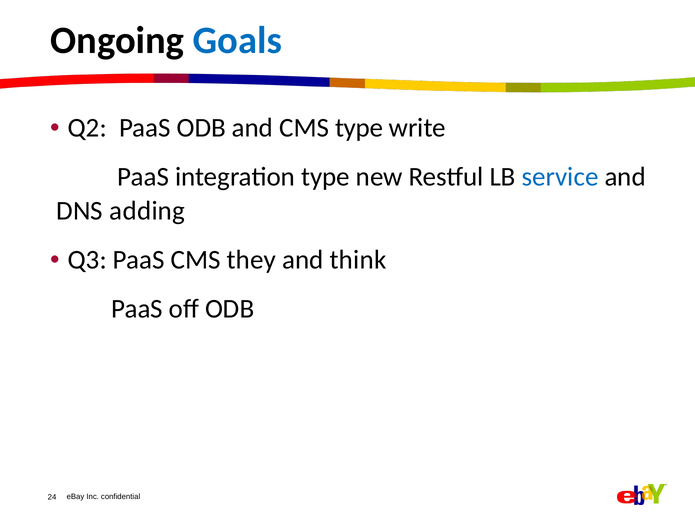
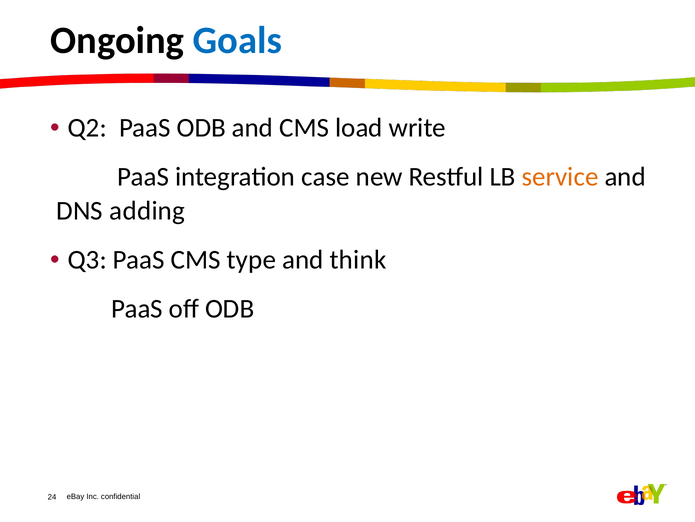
CMS type: type -> load (359, 127)
integration type: type -> case (325, 176)
service colour: blue -> orange (560, 176)
they: they -> type (251, 259)
